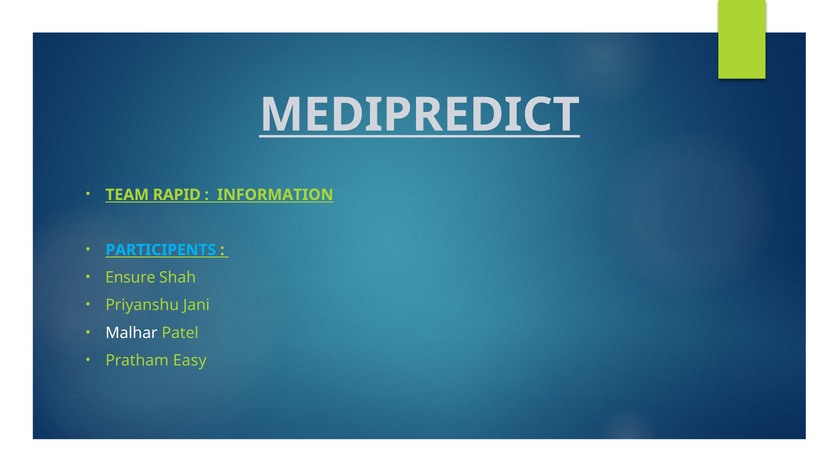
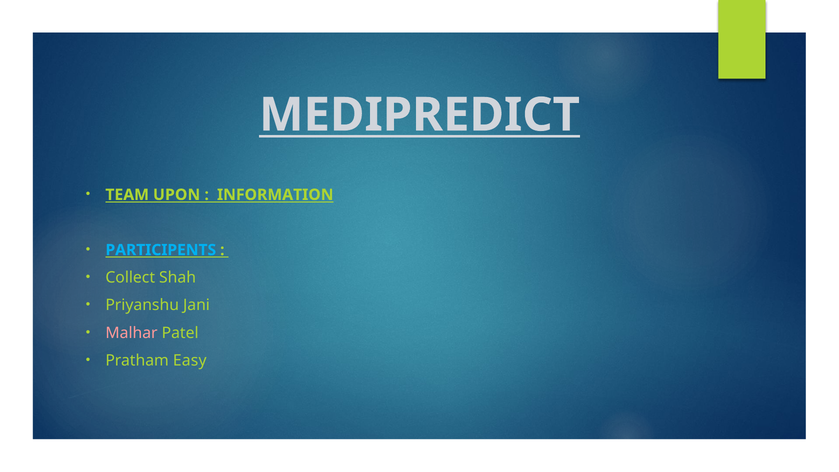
RAPID: RAPID -> UPON (177, 195)
Ensure: Ensure -> Collect (130, 278)
Malhar colour: white -> pink (132, 333)
